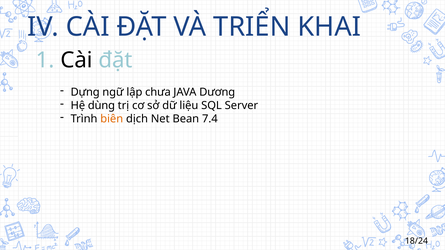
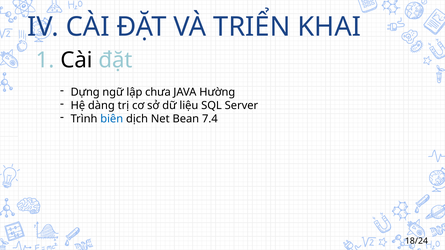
Dương: Dương -> Hường (217, 92)
dùng: dùng -> dàng (101, 106)
biên colour: orange -> blue (112, 119)
